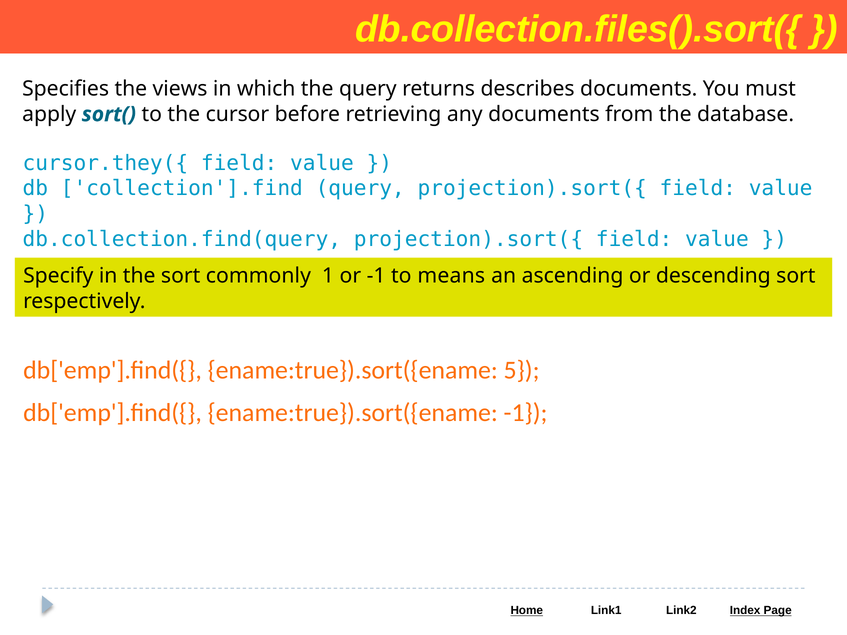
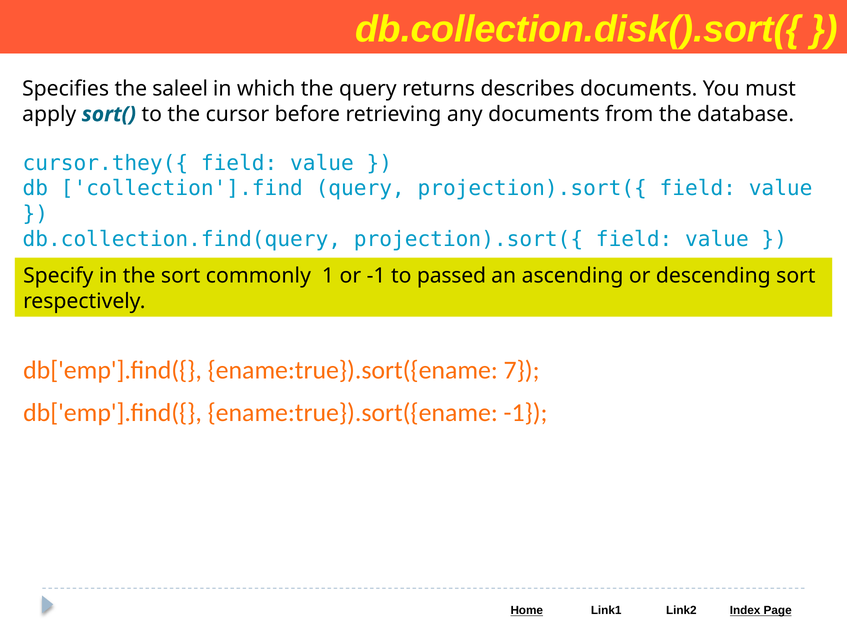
db.collection.files().sort({: db.collection.files().sort({ -> db.collection.disk().sort({ (578, 29)
views: views -> saleel (180, 89)
means: means -> passed (452, 276)
5: 5 -> 7 (522, 371)
